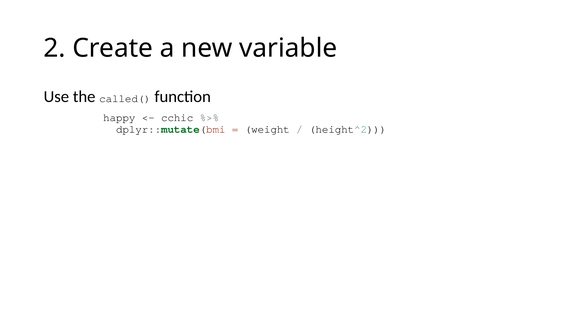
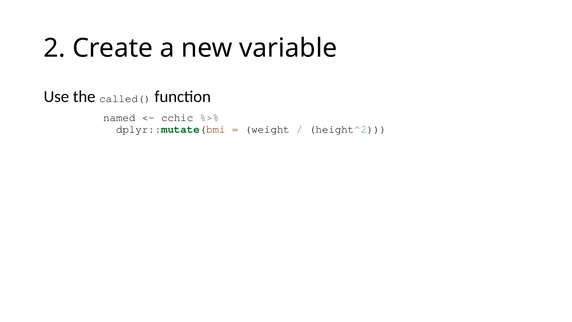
happy: happy -> named (119, 118)
